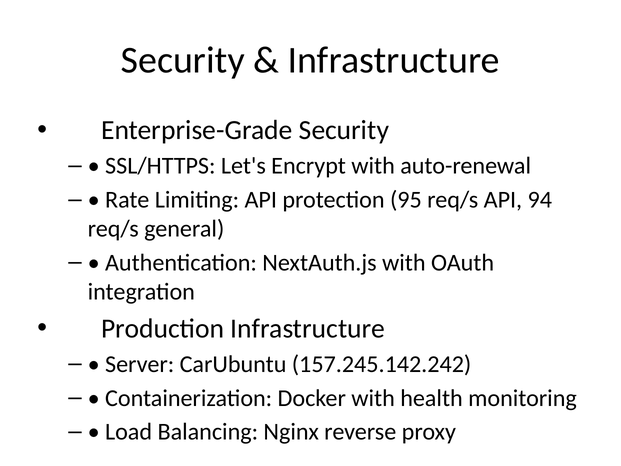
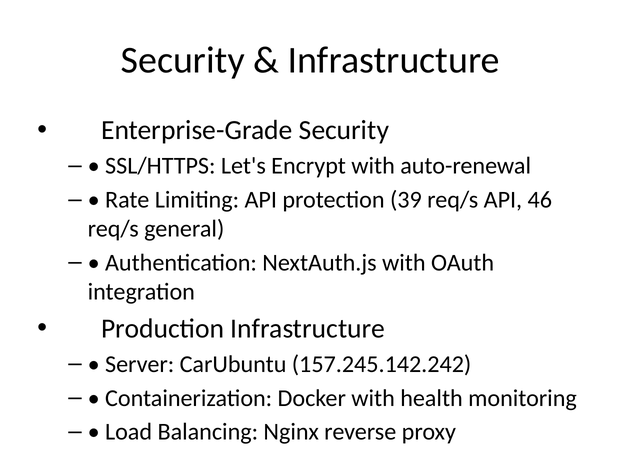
95: 95 -> 39 (406, 200)
94: 94 -> 46 (540, 200)
